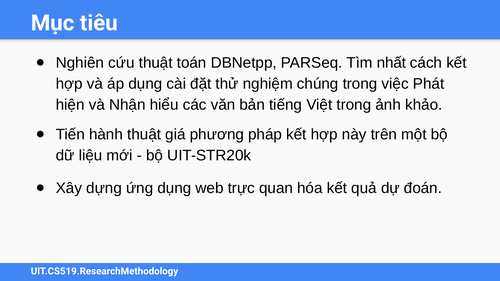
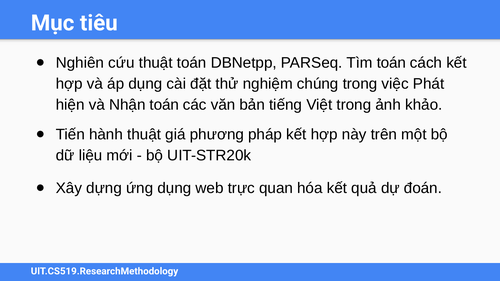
Tìm nhất: nhất -> toán (391, 63)
Nhận hiểu: hiểu -> toán (164, 105)
